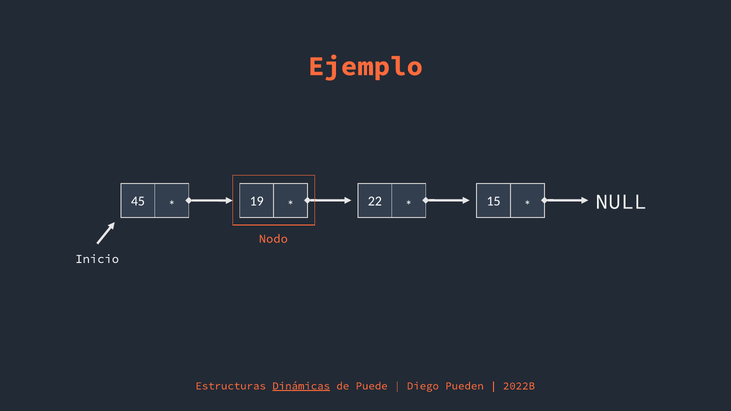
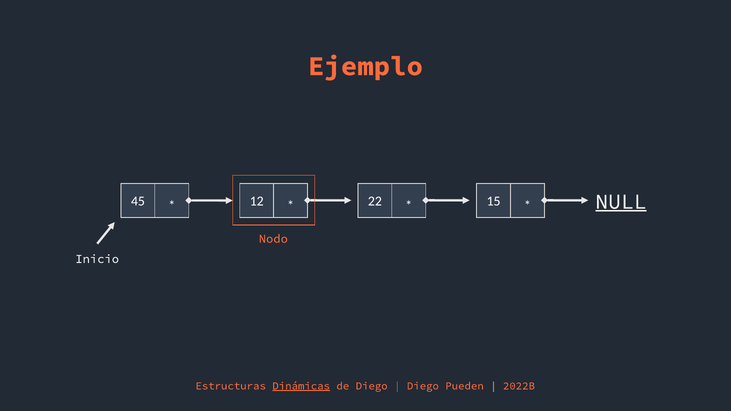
19: 19 -> 12 (257, 201)
NULL underline: none -> present (621, 202)
de Puede: Puede -> Diego (372, 386)
